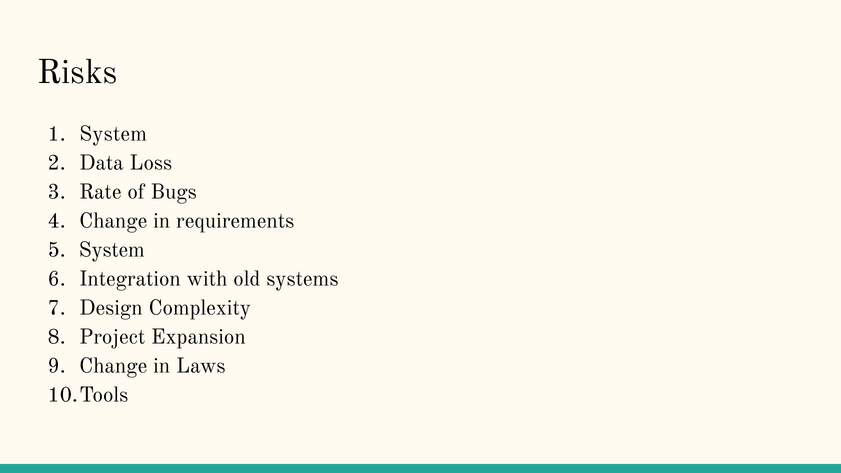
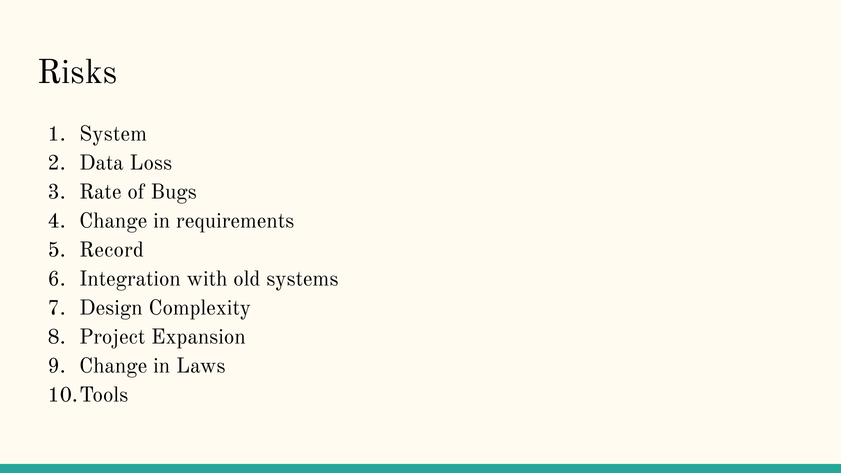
System: System -> Record (112, 250)
